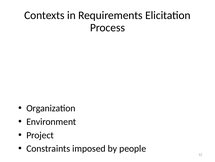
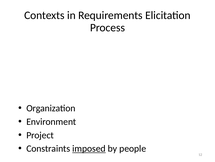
imposed underline: none -> present (89, 148)
